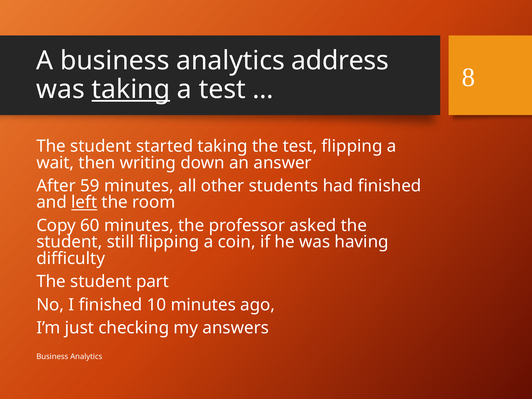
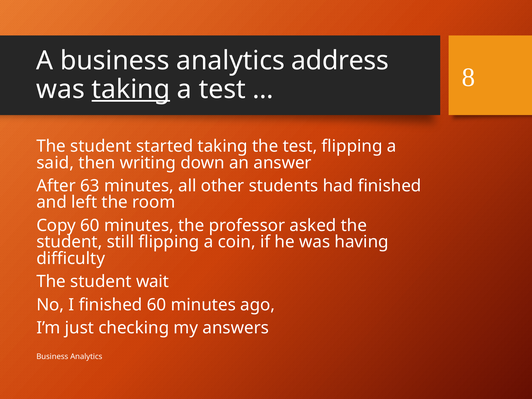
wait: wait -> said (55, 163)
59: 59 -> 63 (90, 186)
left underline: present -> none (84, 202)
part: part -> wait (152, 282)
finished 10: 10 -> 60 (157, 305)
